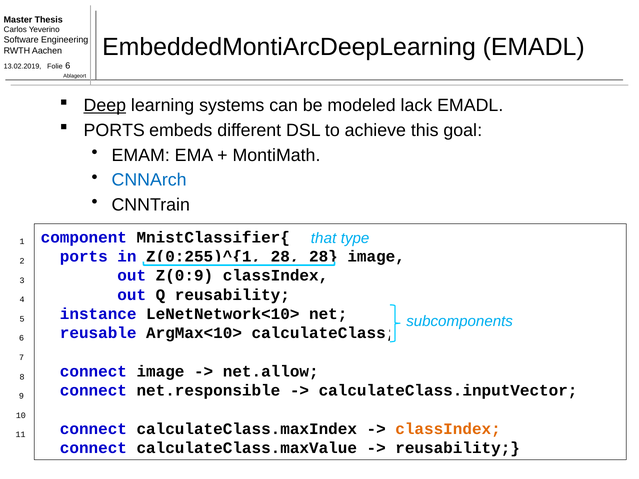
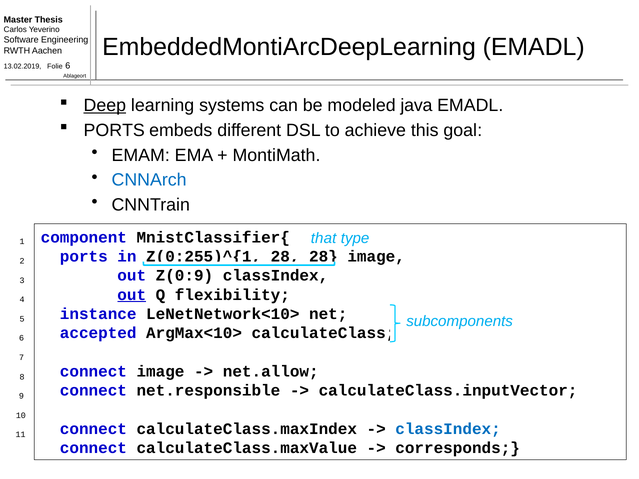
lack: lack -> java (416, 106)
out underline: none -> present (132, 295)
Q reusability: reusability -> flexibility (232, 295)
reusable: reusable -> accepted (98, 333)
classIndex colour: orange -> blue (448, 429)
reusability: reusability -> corresponds (458, 448)
